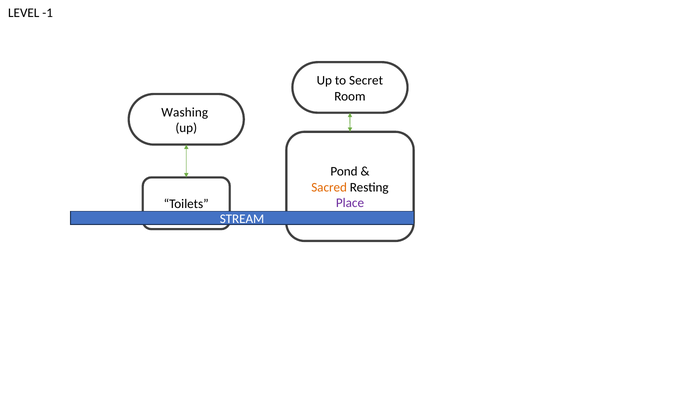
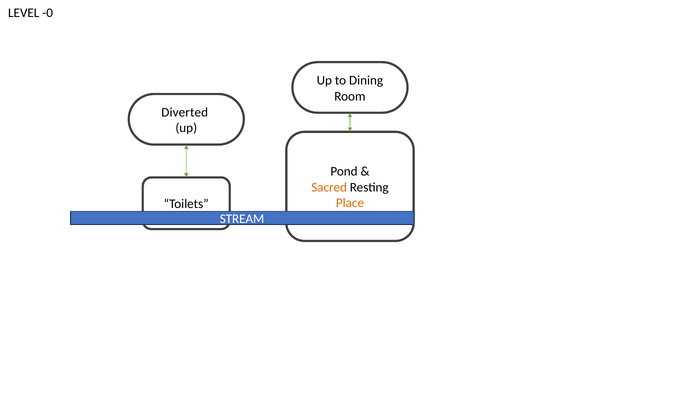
-1: -1 -> -0 (48, 13)
Secret: Secret -> Dining (366, 80)
Washing: Washing -> Diverted (185, 112)
Place colour: purple -> orange (350, 203)
